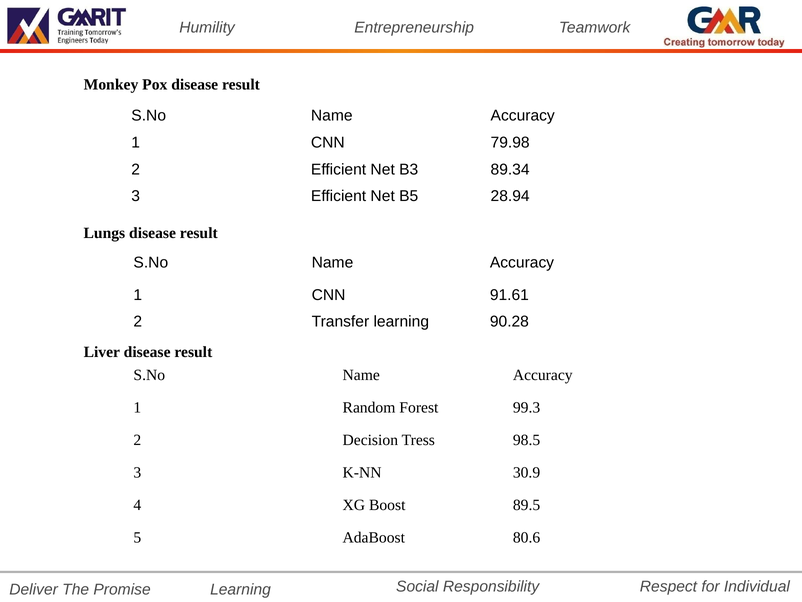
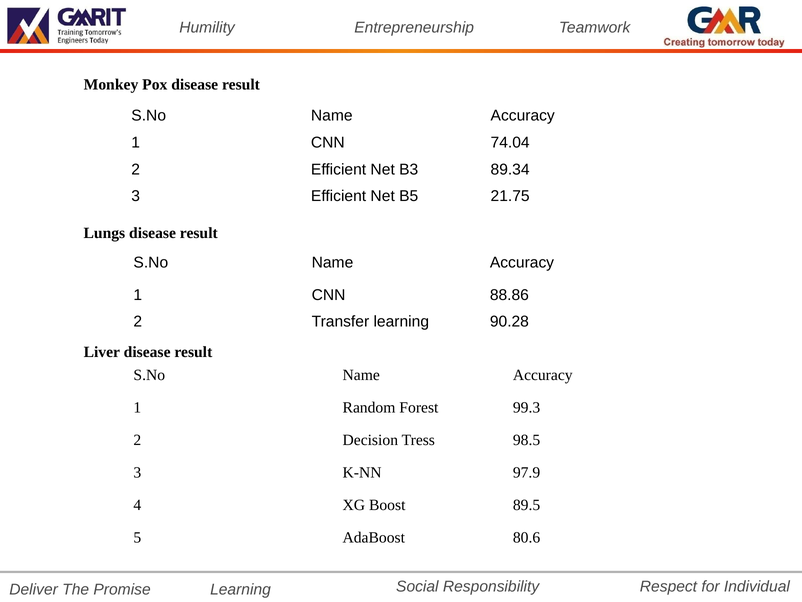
79.98: 79.98 -> 74.04 (510, 142)
28.94: 28.94 -> 21.75 (510, 196)
91.61: 91.61 -> 88.86 (509, 295)
30.9: 30.9 -> 97.9 (527, 472)
